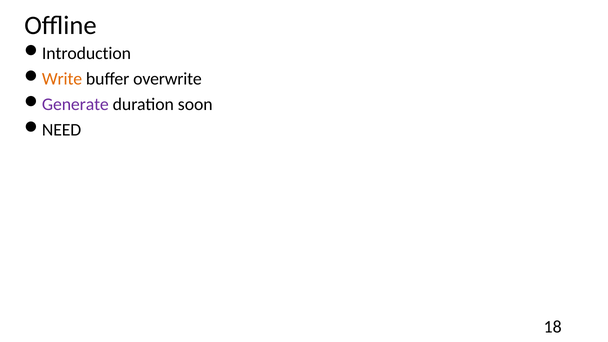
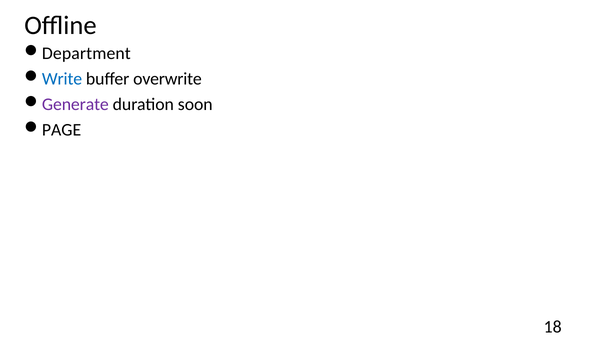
Introduction: Introduction -> Department (86, 53)
Write colour: orange -> blue (62, 79)
NEED: NEED -> PAGE (62, 130)
